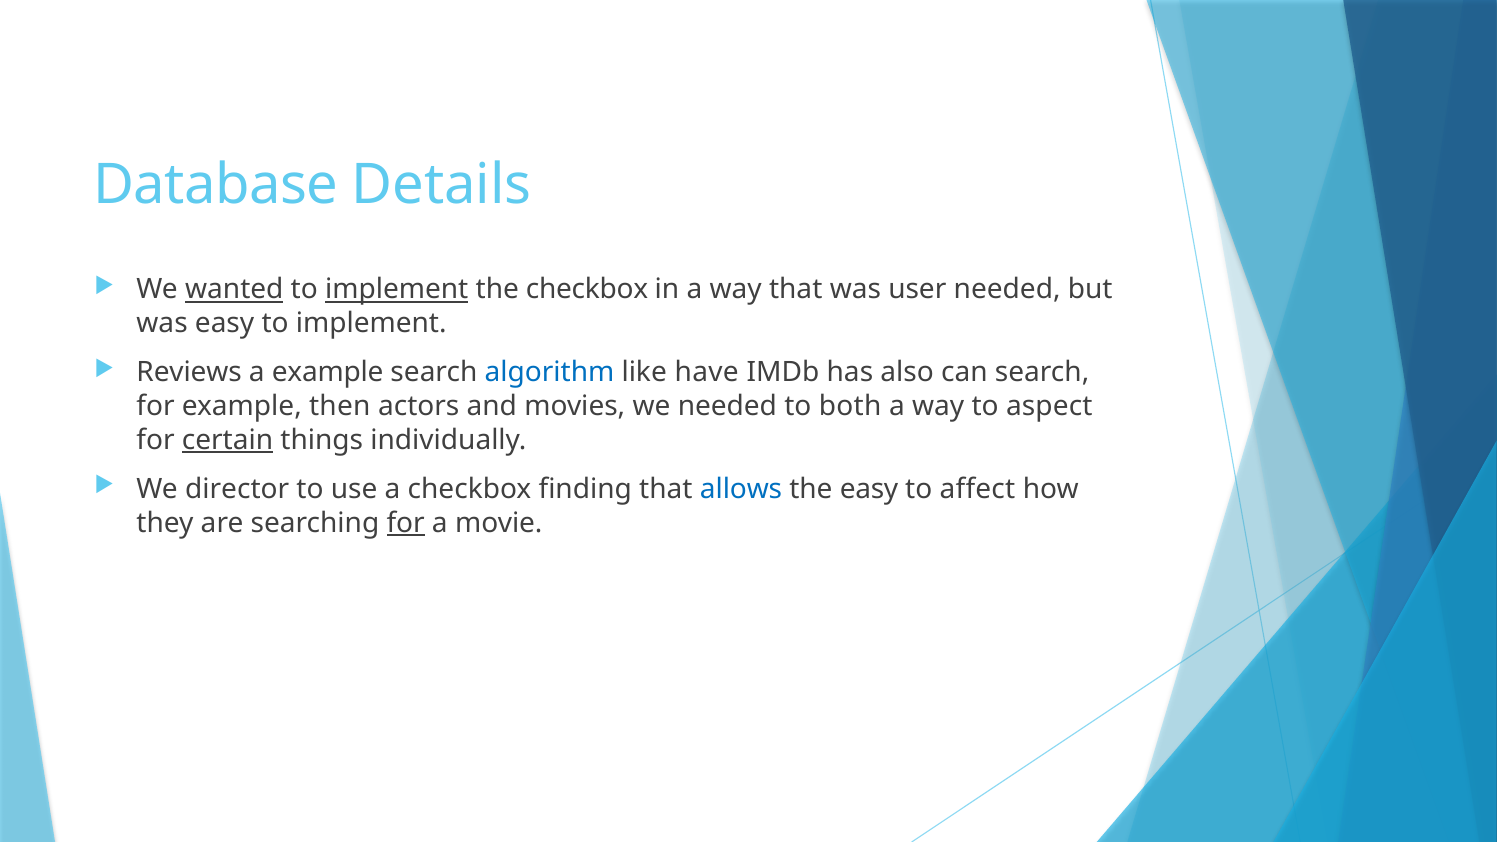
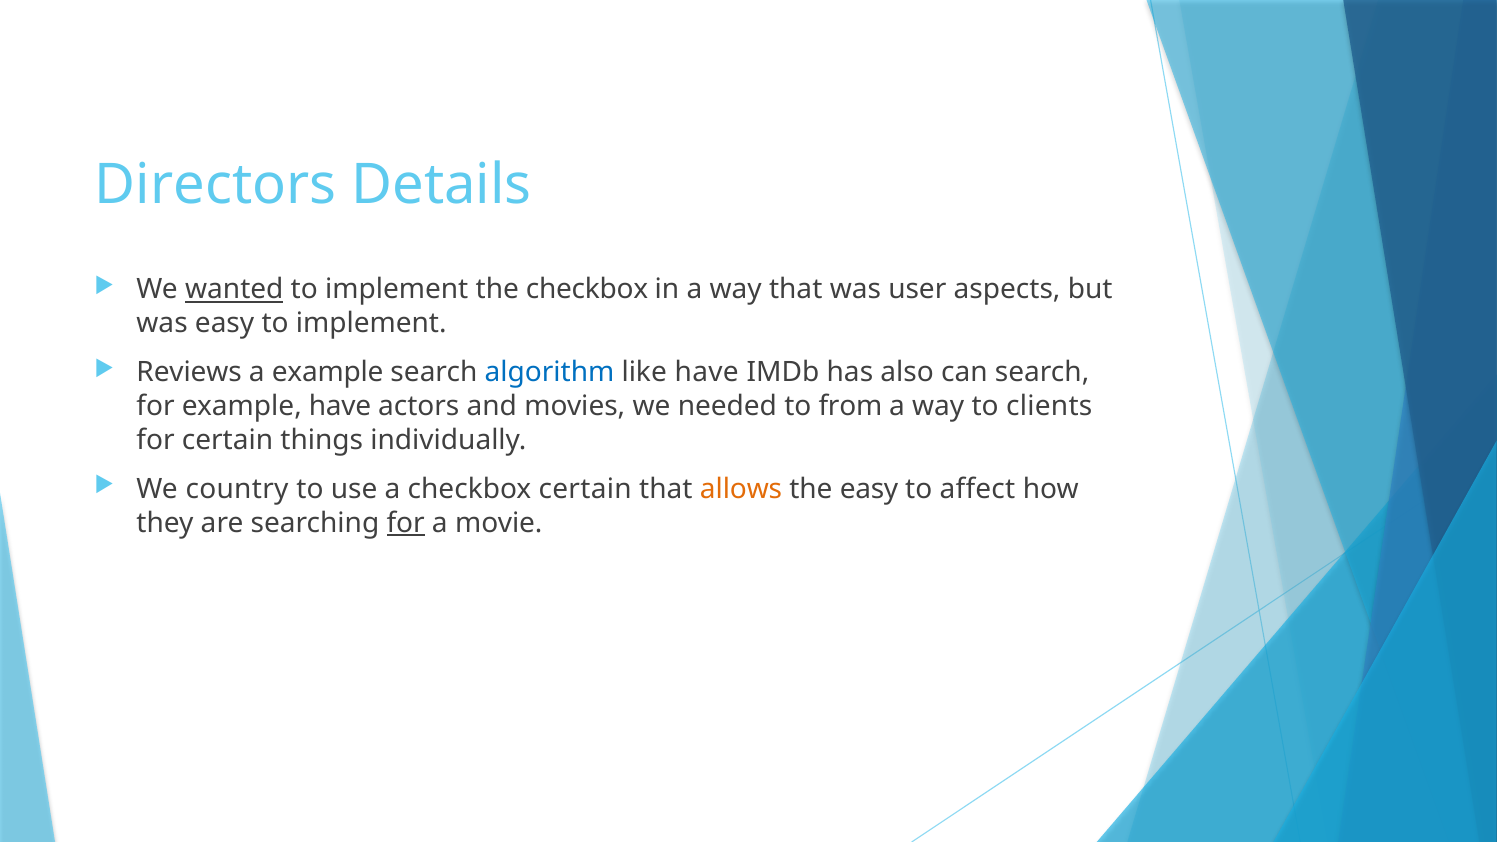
Database: Database -> Directors (216, 185)
implement underline: present -> none (397, 290)
user needed: needed -> aspects (1007, 290)
example then: then -> have (340, 406)
both: both -> from (850, 406)
aspect: aspect -> clients (1049, 406)
certain underline: present -> none (228, 440)
director: director -> country (237, 489)
checkbox finding: finding -> certain (585, 489)
allows colour: blue -> orange (741, 489)
